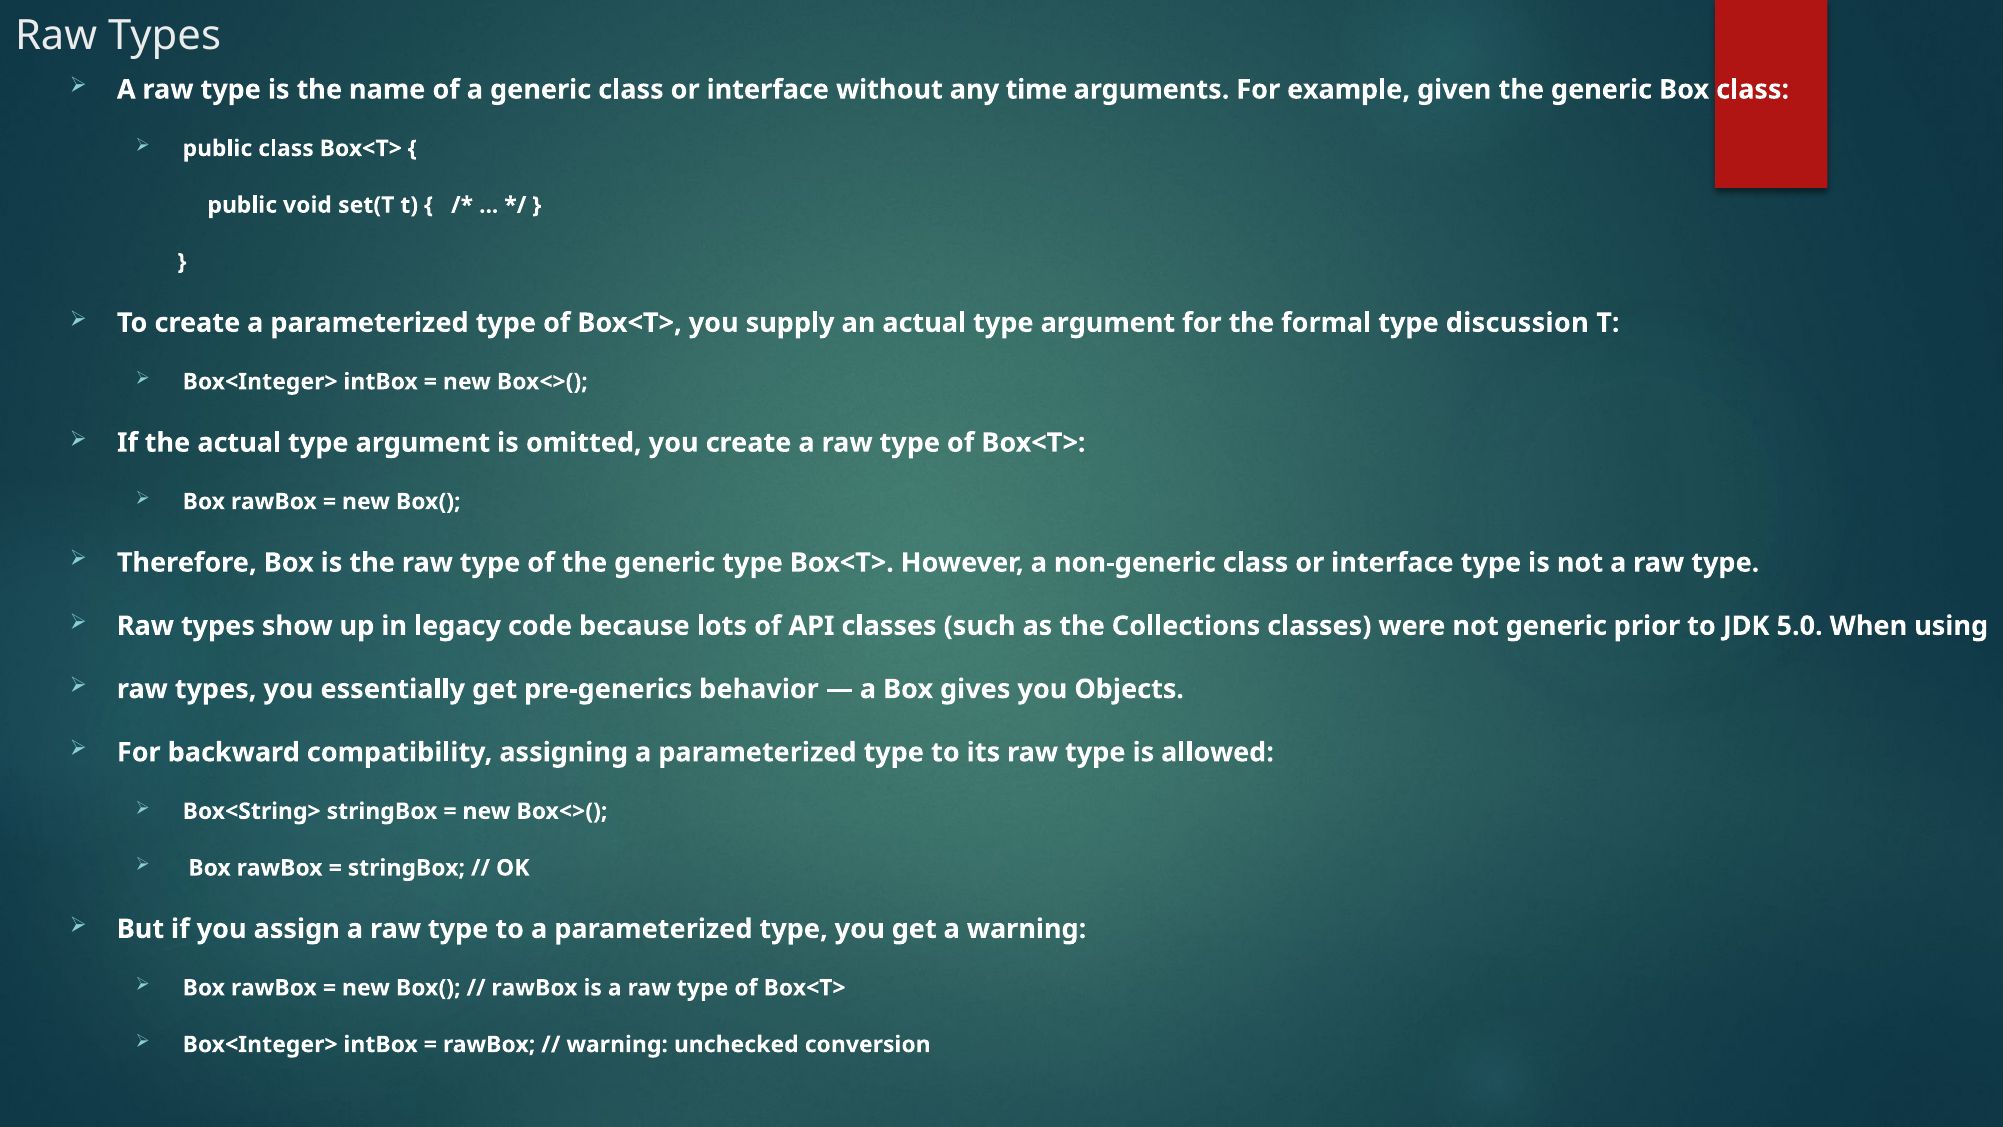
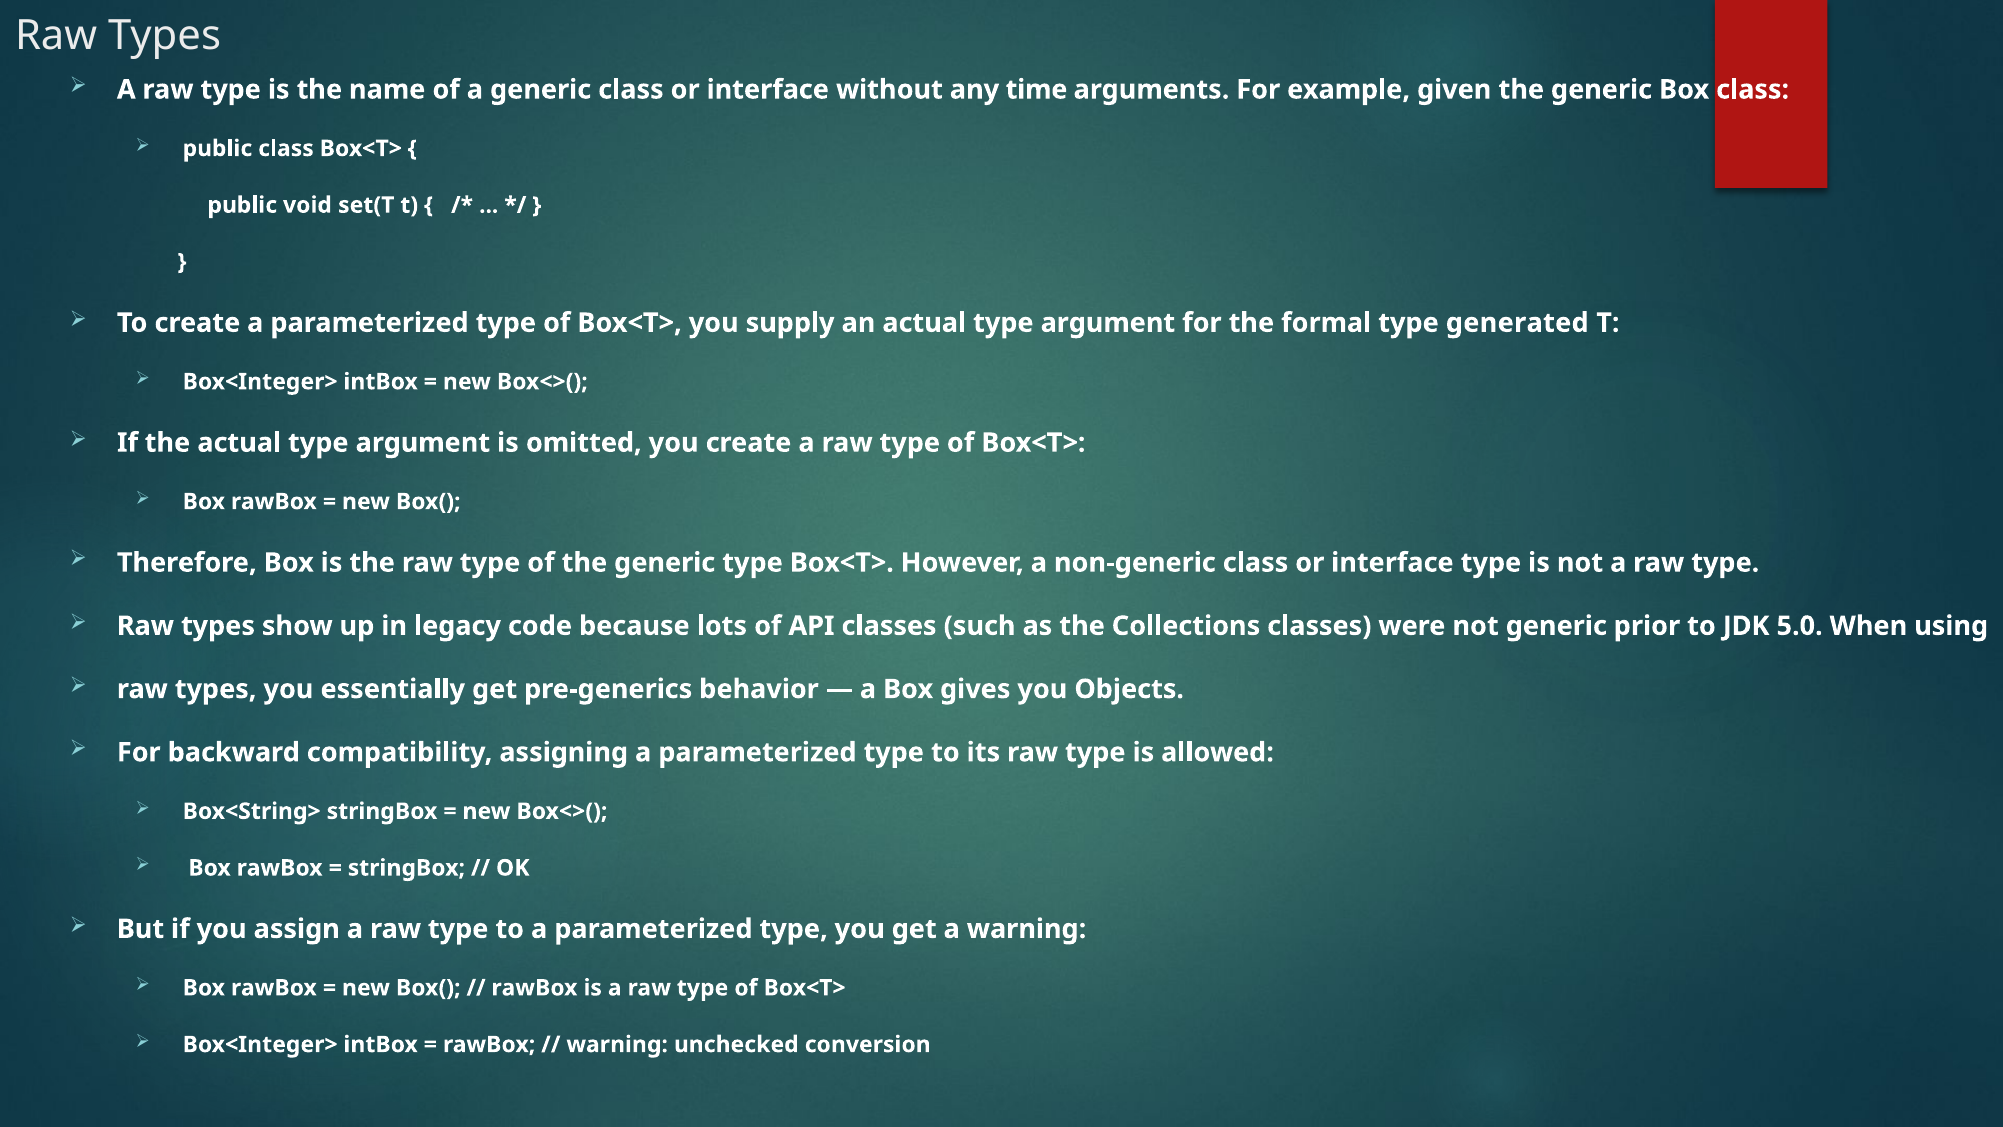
discussion: discussion -> generated (1517, 323)
